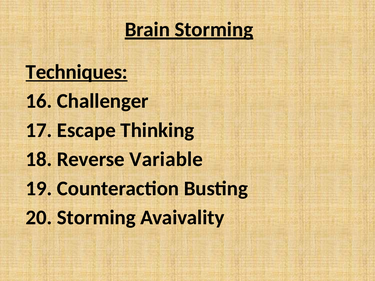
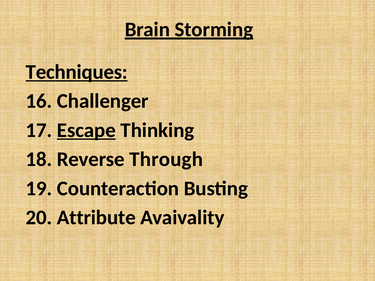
Escape underline: none -> present (86, 130)
Variable: Variable -> Through (166, 159)
20 Storming: Storming -> Attribute (96, 218)
